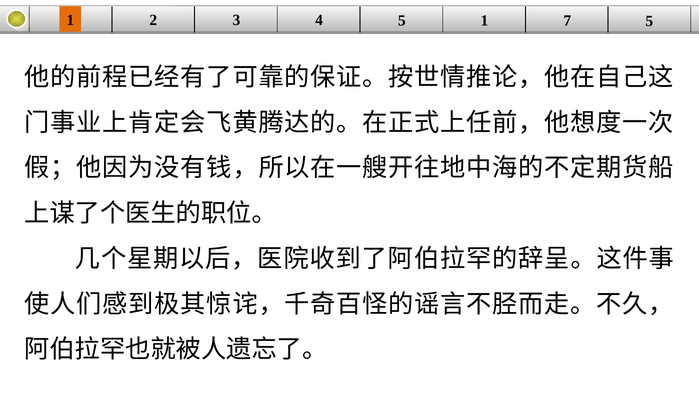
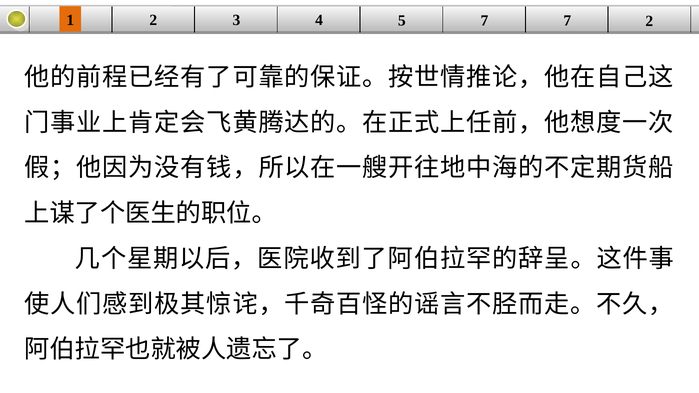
5 1: 1 -> 7 (484, 21)
7 5: 5 -> 2 (649, 21)
